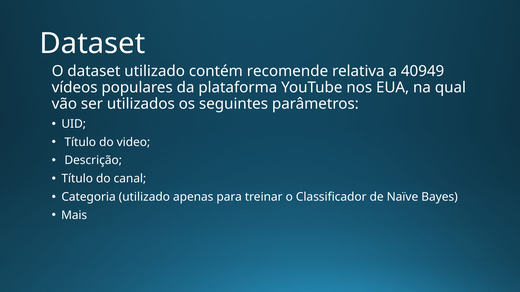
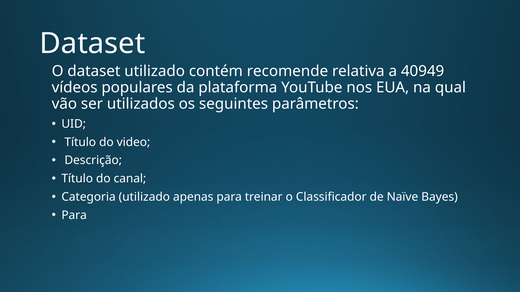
Mais: Mais -> Para (74, 215)
